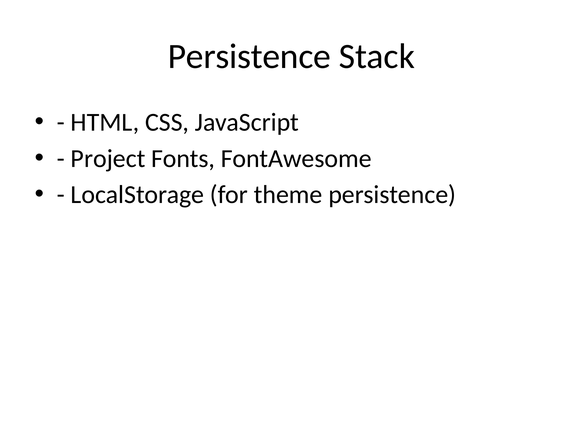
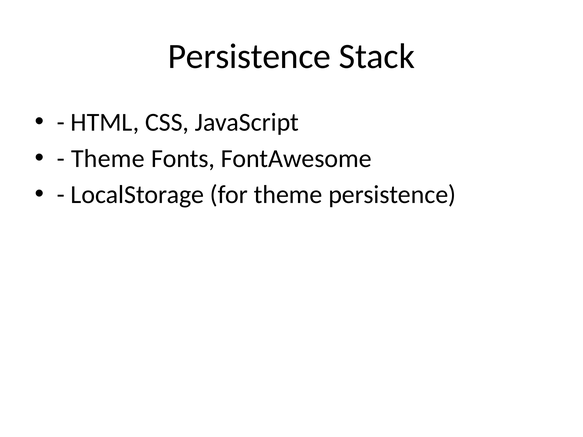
Project: Project -> Theme (108, 159)
